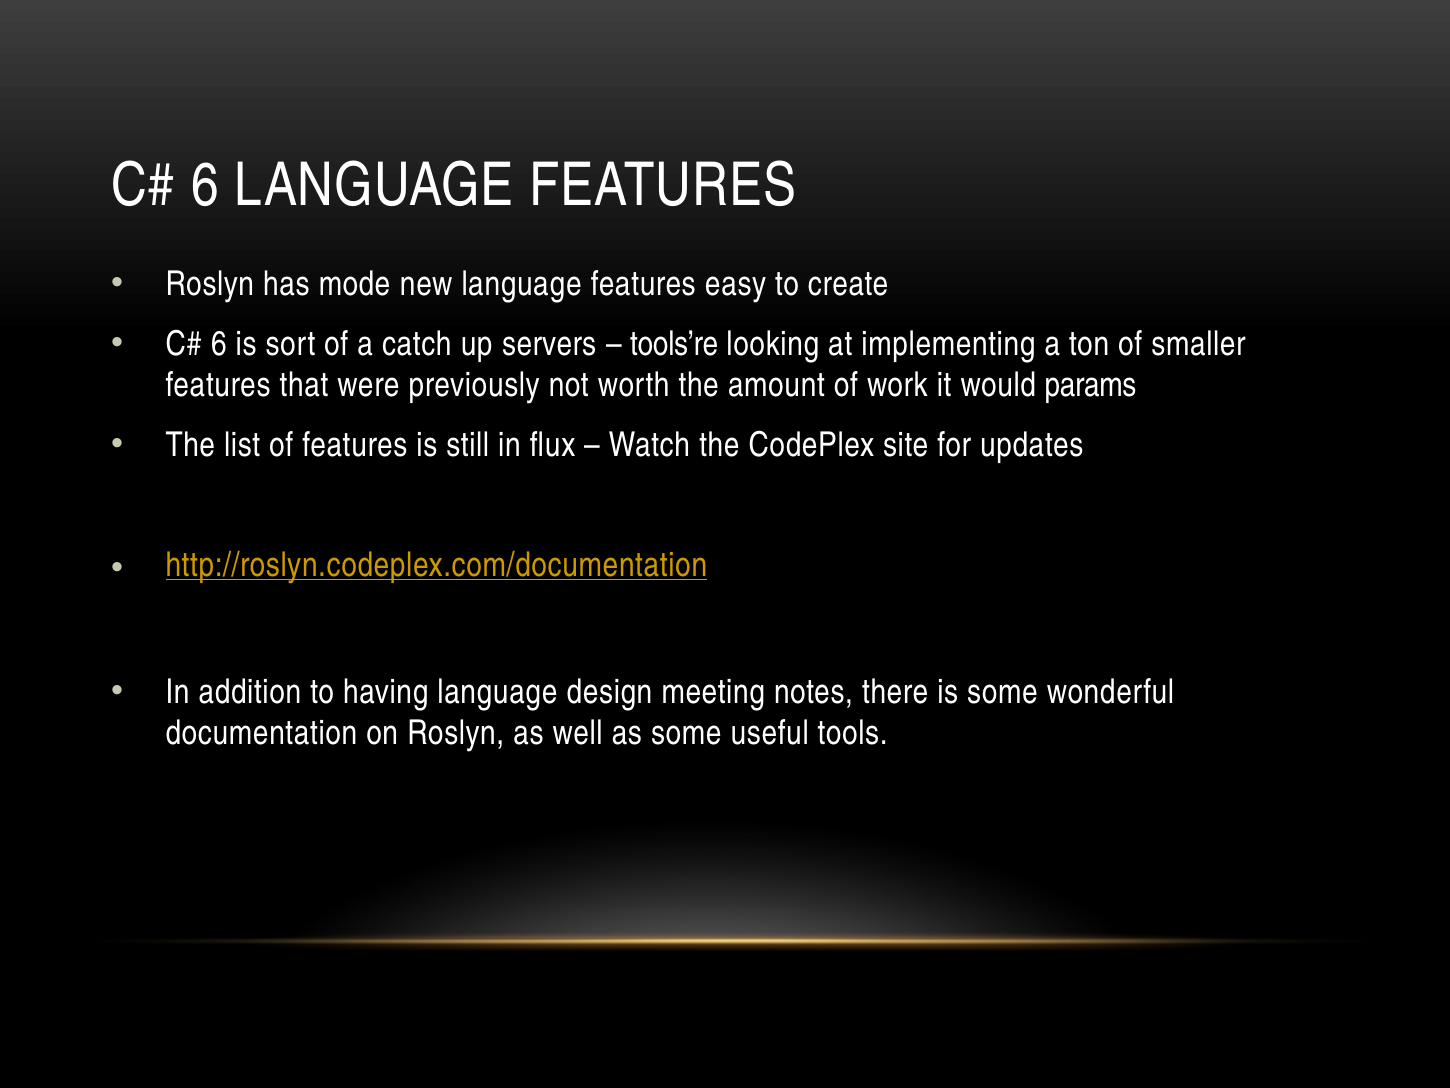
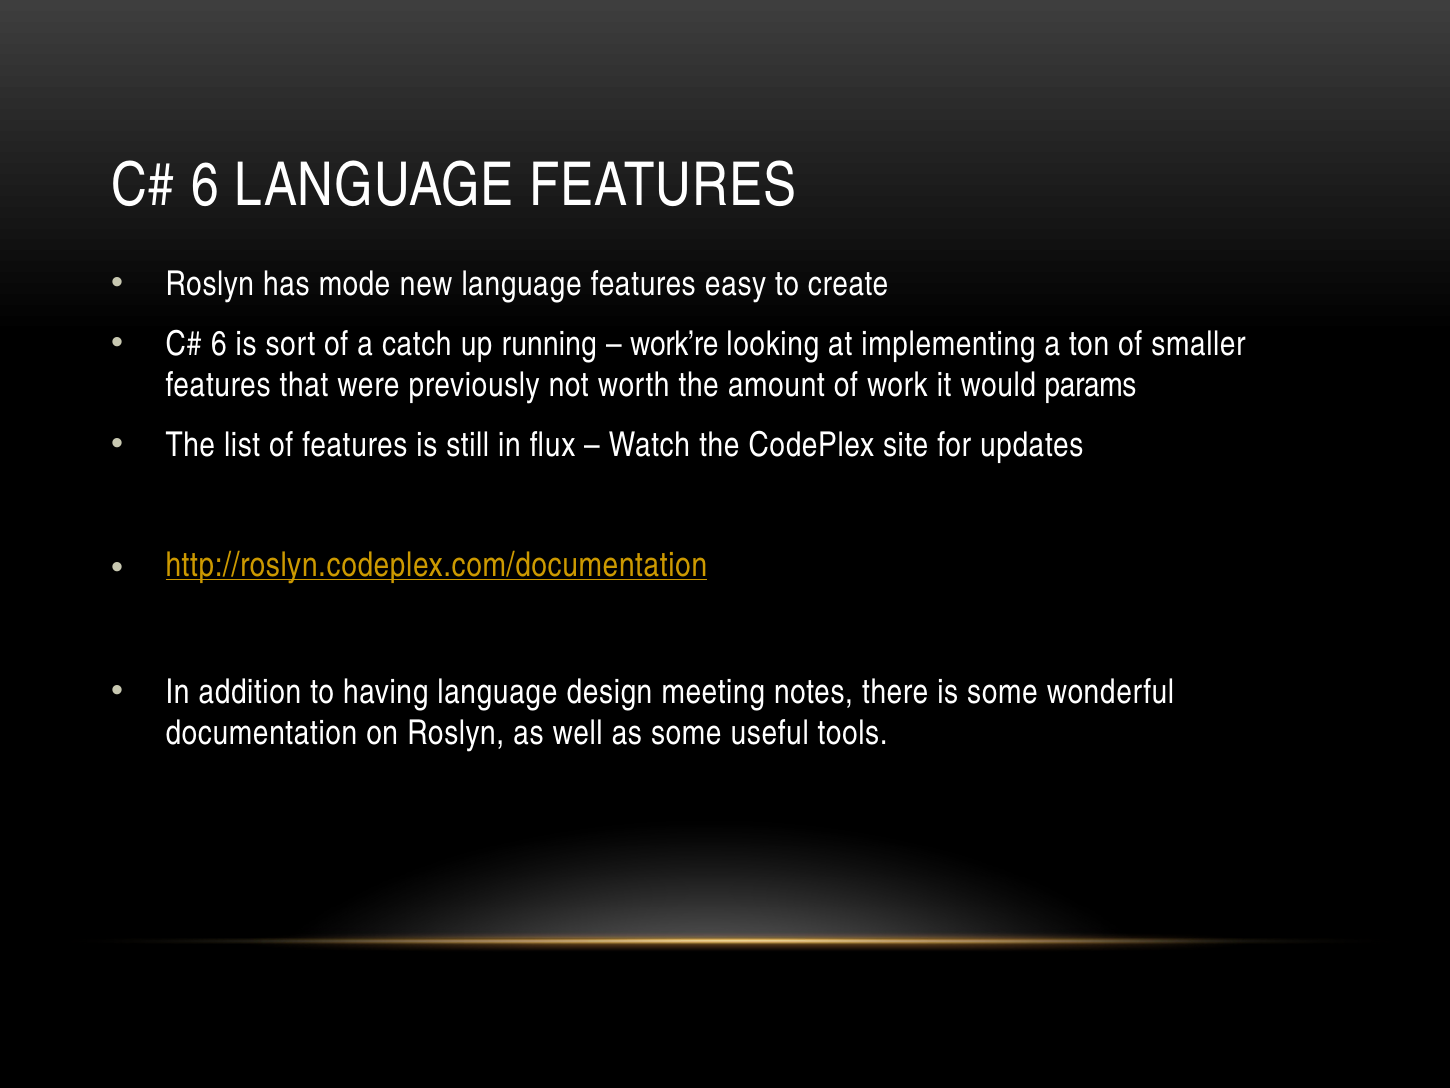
servers: servers -> running (549, 344)
tools’re: tools’re -> work’re (674, 344)
